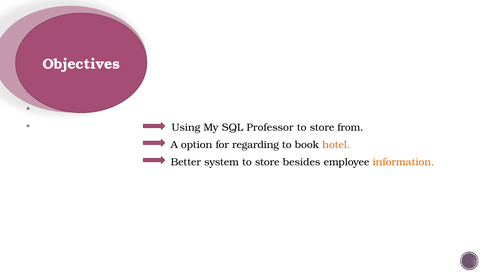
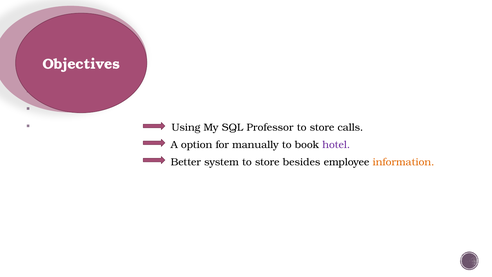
from: from -> calls (350, 127)
regarding: regarding -> manually (255, 145)
hotel colour: orange -> purple (336, 145)
